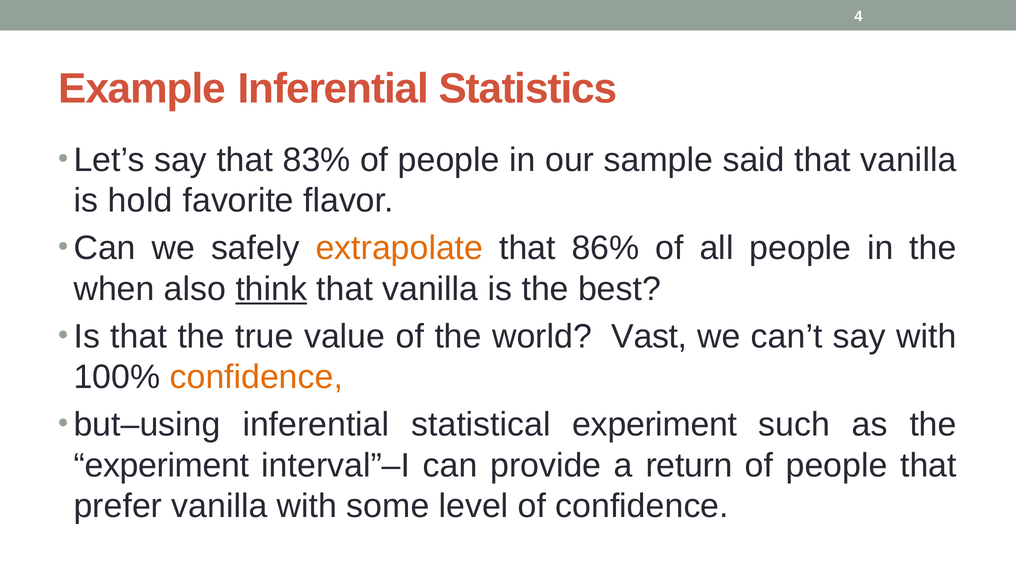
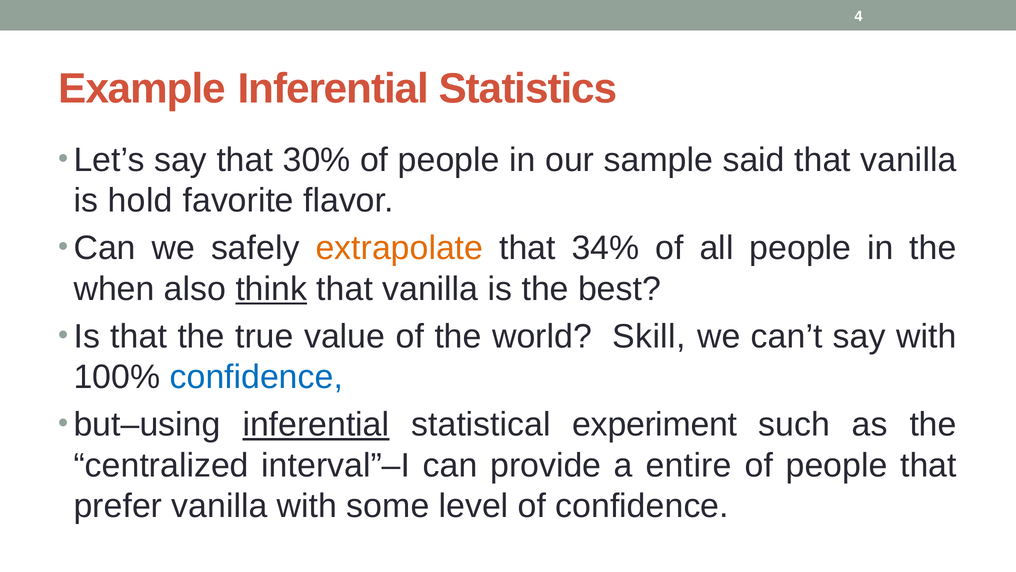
83%: 83% -> 30% (317, 160)
86%: 86% -> 34% (605, 248)
Vast: Vast -> Skill (649, 336)
confidence colour: orange -> blue (256, 377)
inferential underline: none -> present (316, 424)
experiment: experiment -> centralized (161, 465)
return: return -> entire (689, 465)
